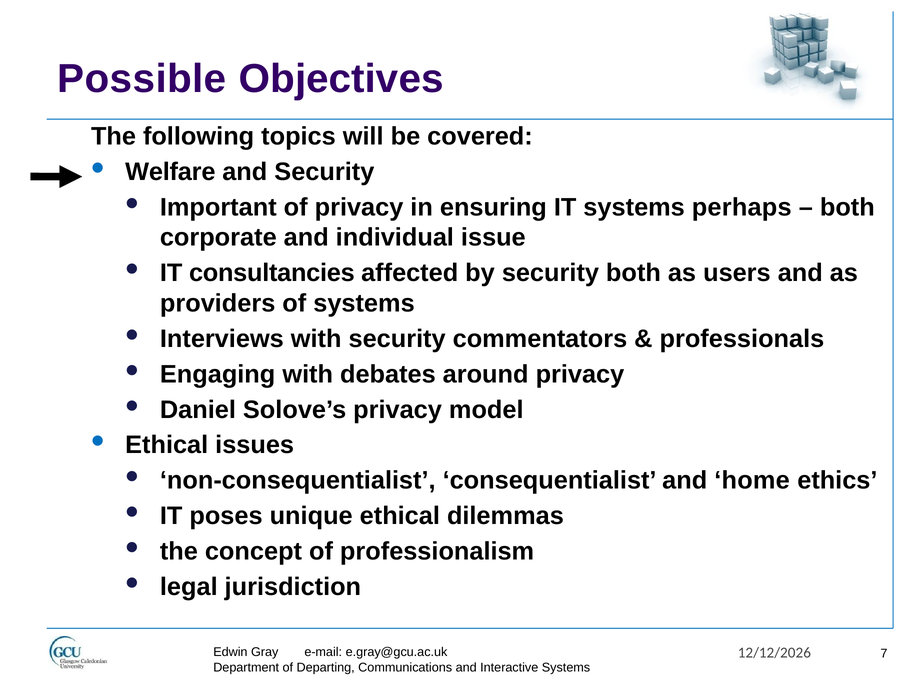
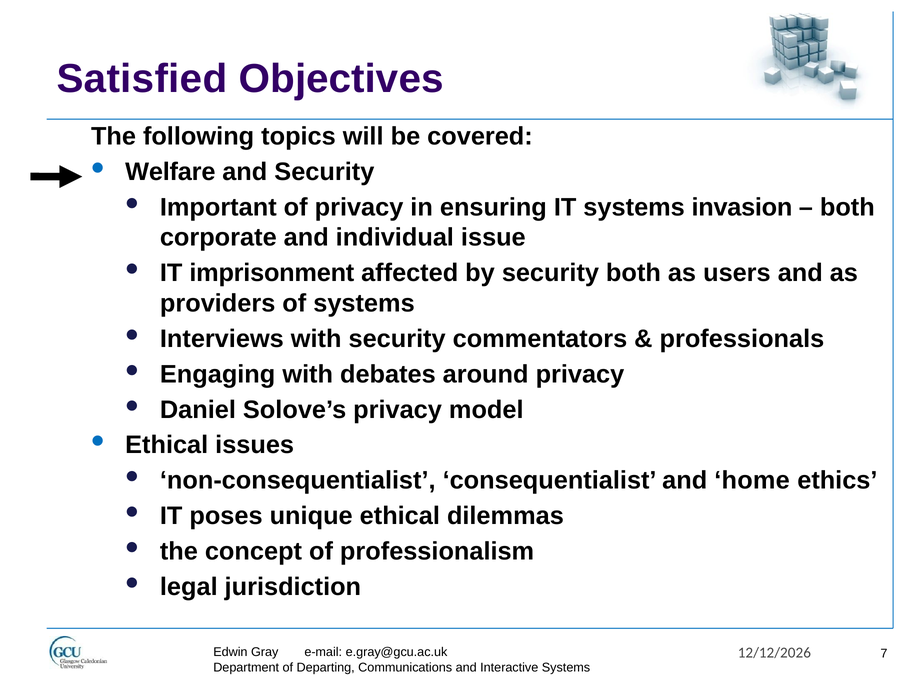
Possible: Possible -> Satisfied (142, 79)
perhaps: perhaps -> invasion (742, 207)
consultancies: consultancies -> imprisonment (272, 273)
